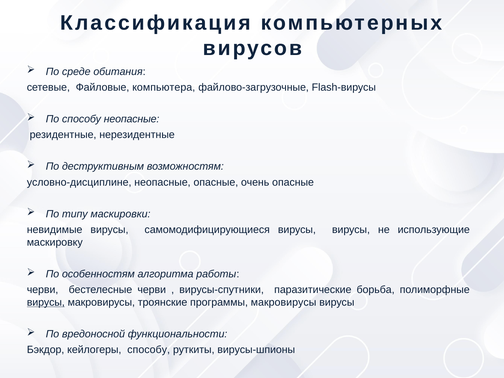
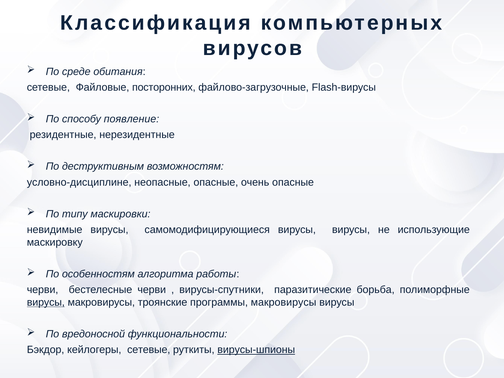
компьютера: компьютера -> посторонних (164, 87)
способу неопасные: неопасные -> появление (132, 119)
кейлогеры способу: способу -> сетевые (149, 350)
вирусы-шпионы underline: none -> present (256, 350)
